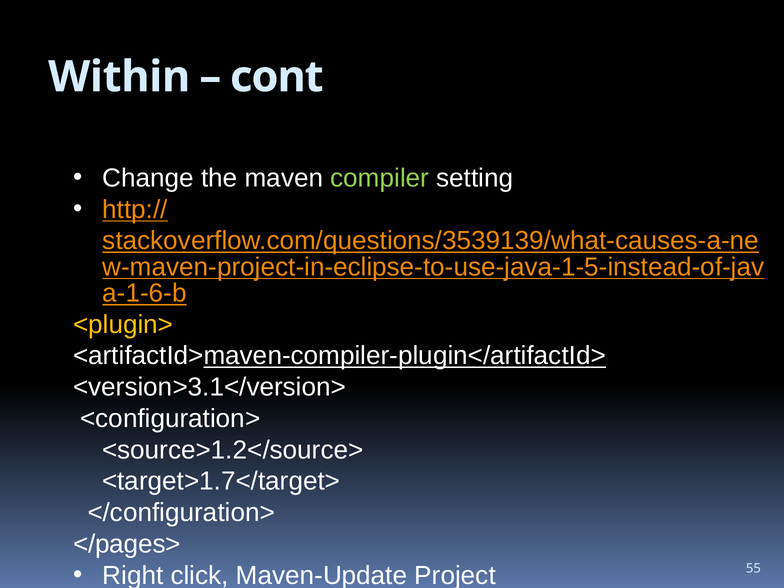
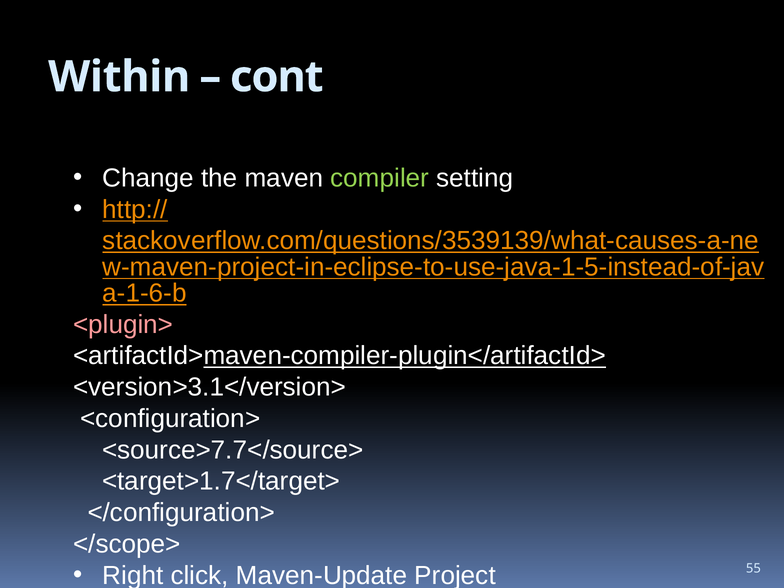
<plugin> colour: yellow -> pink (123, 325)
<source>1.2</source>: <source>1.2</source> -> <source>7.7</source> (233, 450)
</pages>: </pages> -> </scope> (127, 544)
